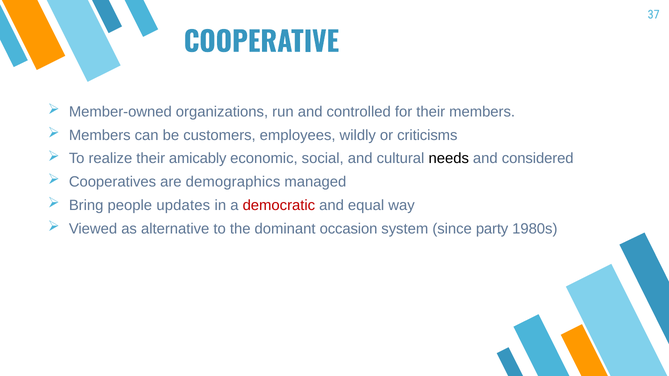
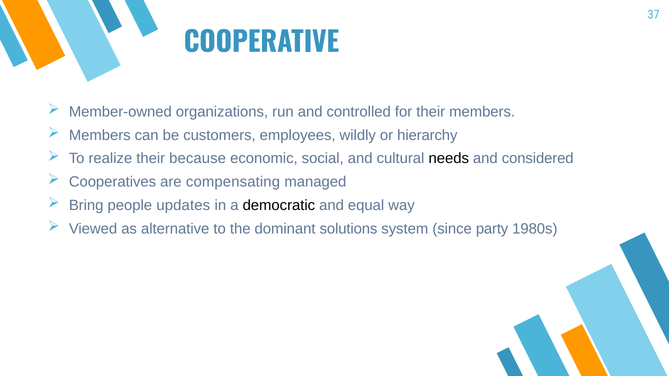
criticisms: criticisms -> hierarchy (427, 135)
amicably: amicably -> because (198, 159)
demographics: demographics -> compensating (233, 182)
democratic colour: red -> black (279, 206)
occasion: occasion -> solutions (349, 229)
